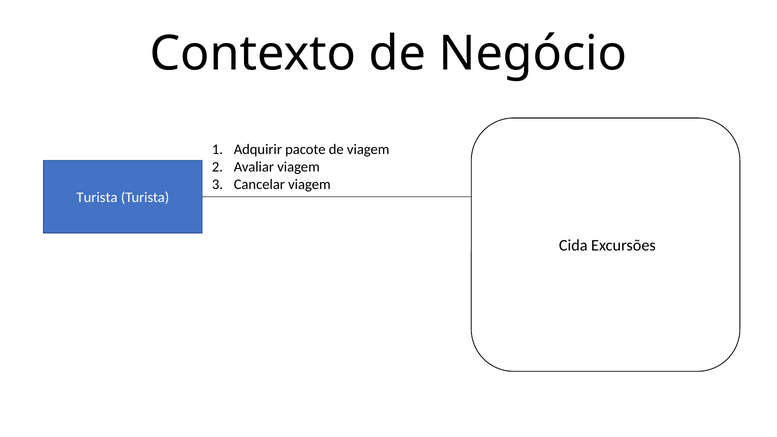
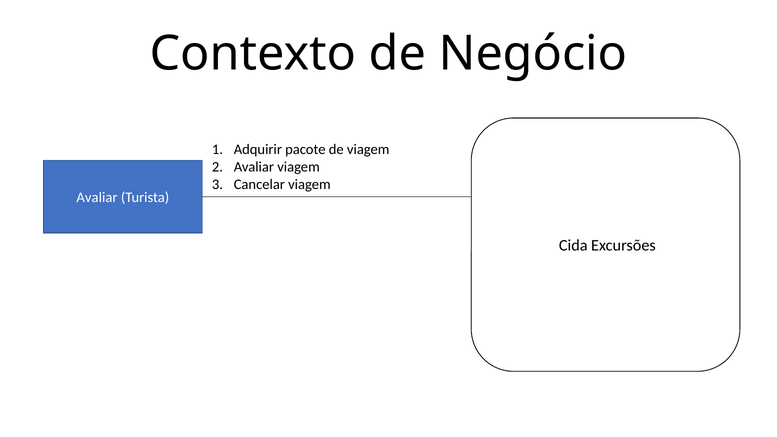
Turista: Turista -> Avaliar (97, 198)
